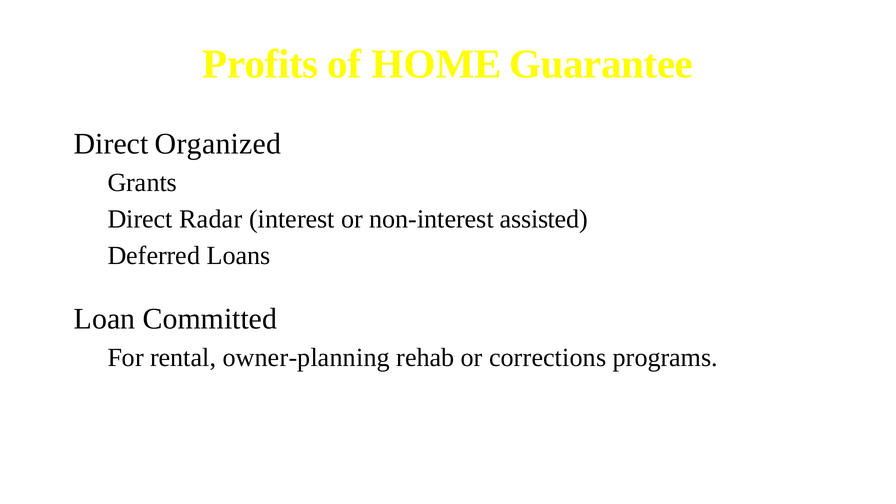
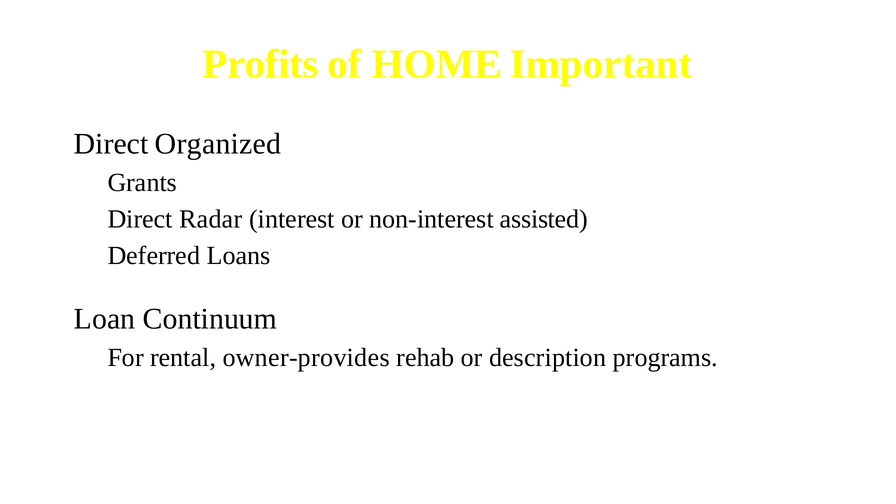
Guarantee: Guarantee -> Important (601, 64)
Committed: Committed -> Continuum (210, 319)
owner-planning: owner-planning -> owner-provides (306, 357)
corrections: corrections -> description (548, 357)
